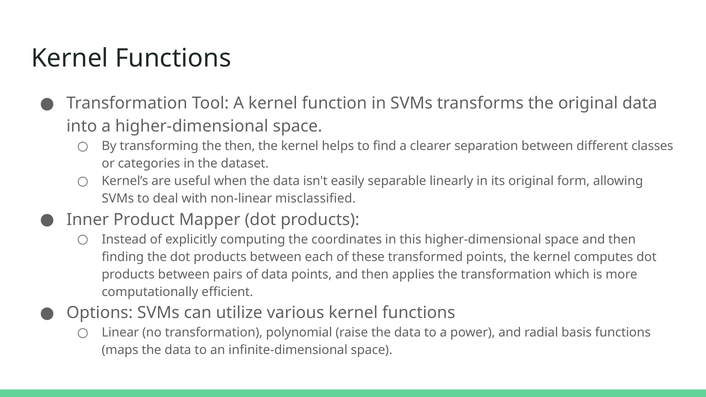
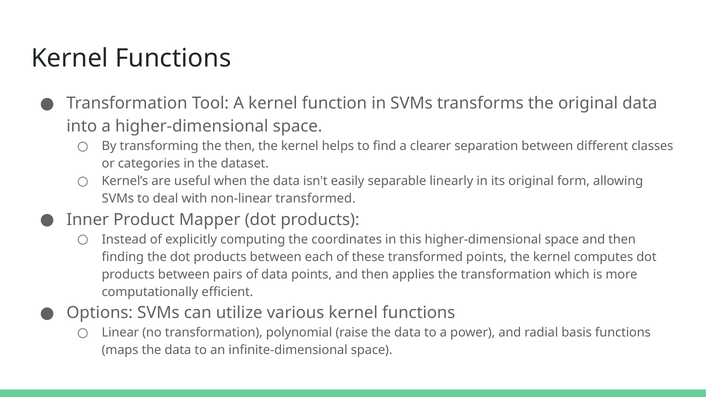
non-linear misclassified: misclassified -> transformed (315, 199)
